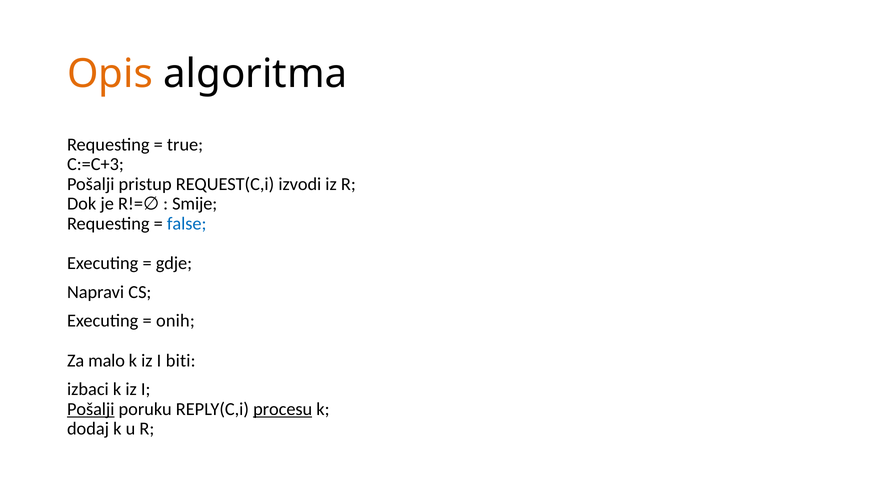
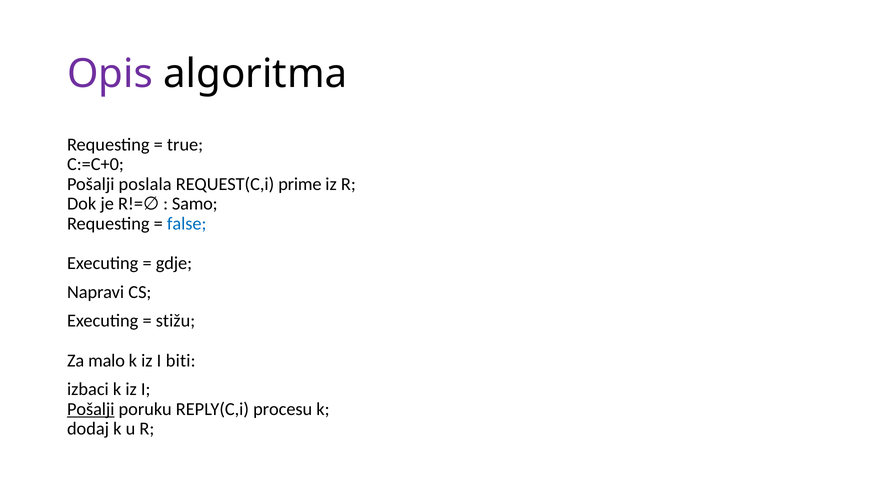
Opis colour: orange -> purple (110, 74)
C:=C+3: C:=C+3 -> C:=C+0 (95, 164)
pristup: pristup -> poslala (145, 184)
izvodi: izvodi -> prime (300, 184)
Smije: Smije -> Samo (195, 204)
onih: onih -> stižu (175, 321)
procesu underline: present -> none (283, 410)
